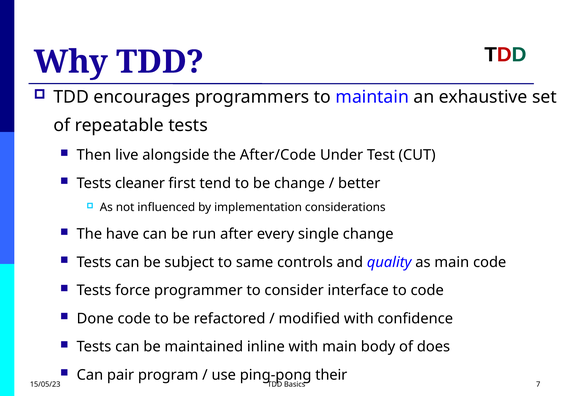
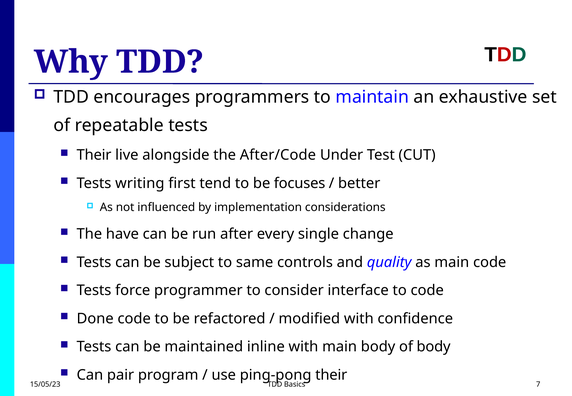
Then: Then -> Their (94, 155)
cleaner: cleaner -> writing (140, 183)
be change: change -> focuses (300, 183)
of does: does -> body (434, 347)
